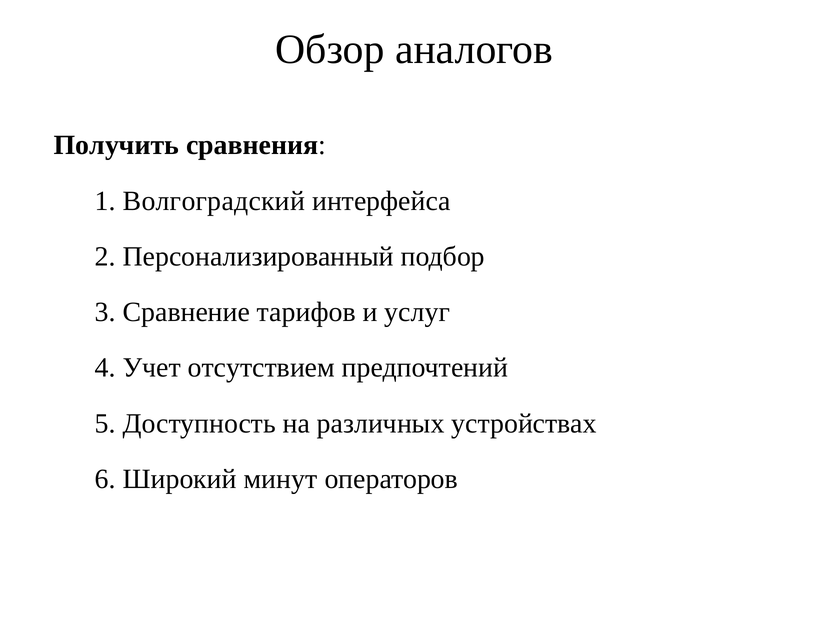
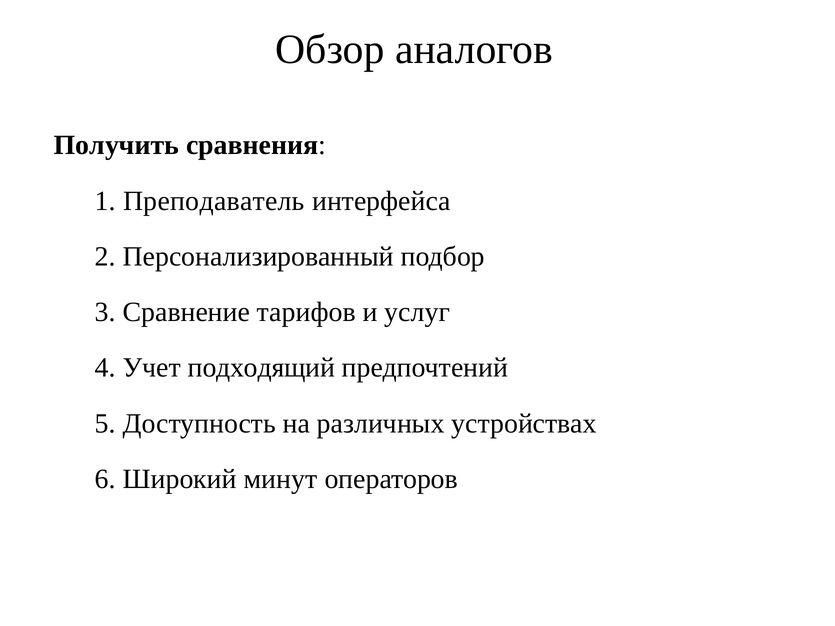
Волгоградский: Волгоградский -> Преподаватель (214, 201)
отсутствием: отсутствием -> подходящий (261, 368)
